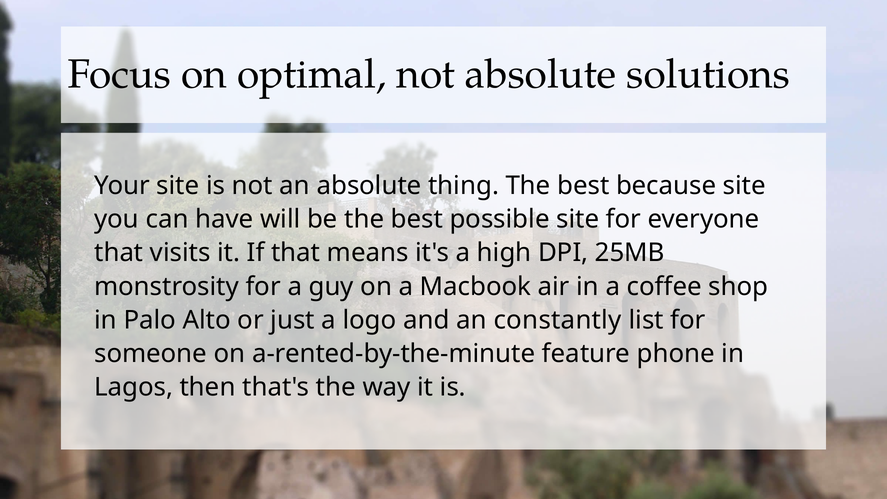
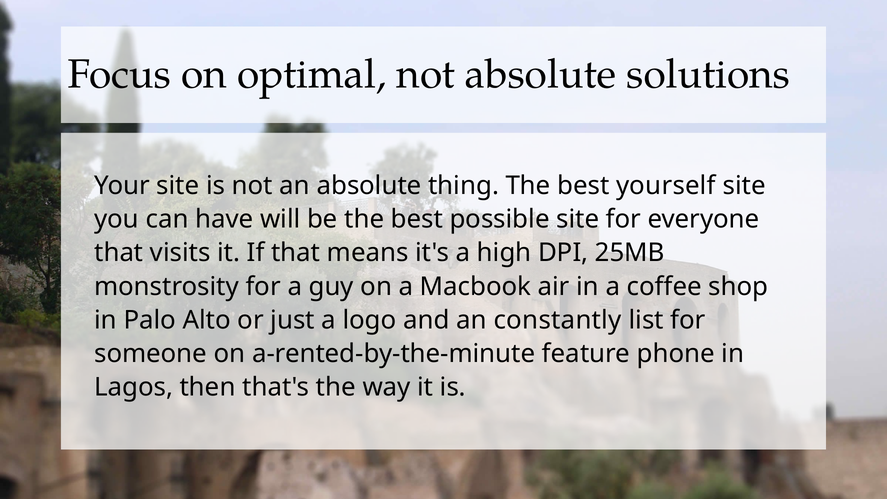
because: because -> yourself (666, 186)
